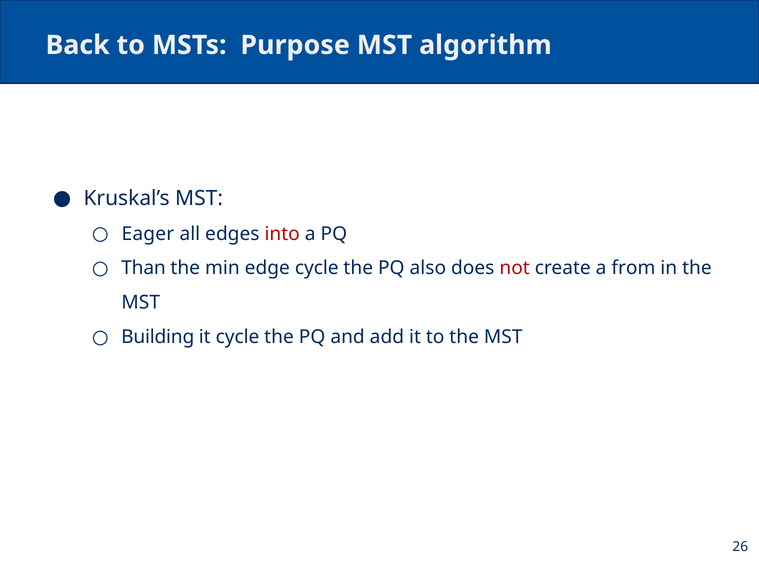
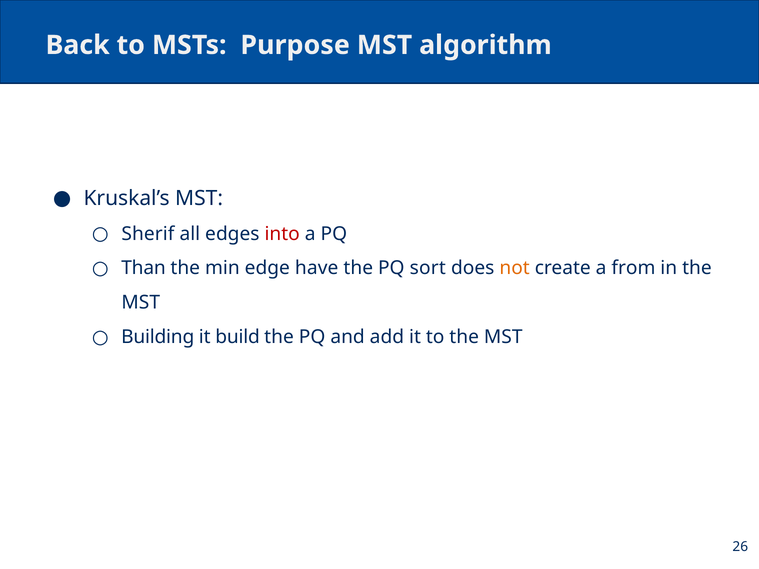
Eager: Eager -> Sherif (148, 234)
edge cycle: cycle -> have (317, 268)
also: also -> sort (428, 268)
not colour: red -> orange (515, 268)
it cycle: cycle -> build (238, 337)
